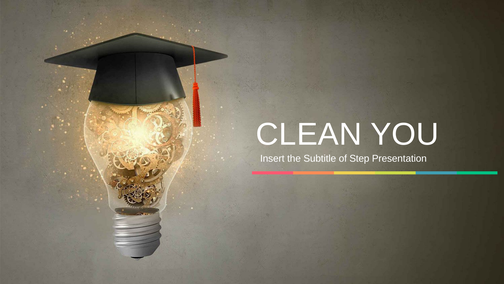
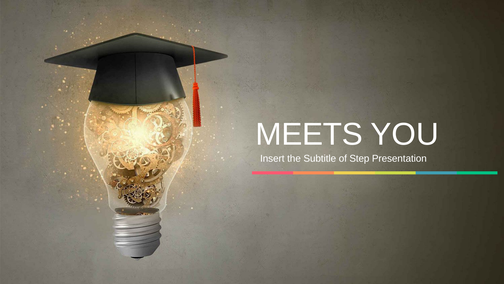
CLEAN: CLEAN -> MEETS (309, 134)
